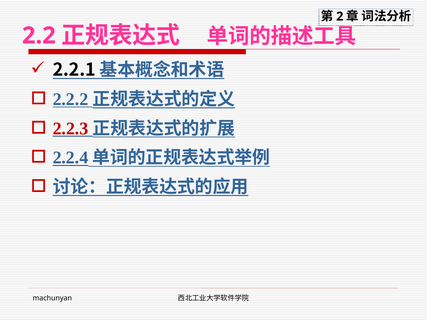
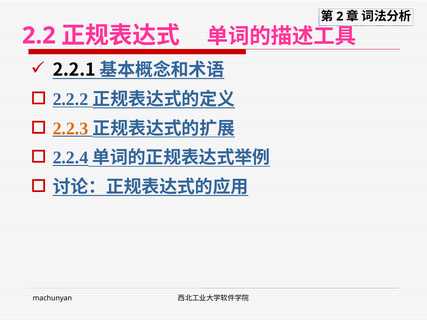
2.2.3 colour: red -> orange (70, 129)
